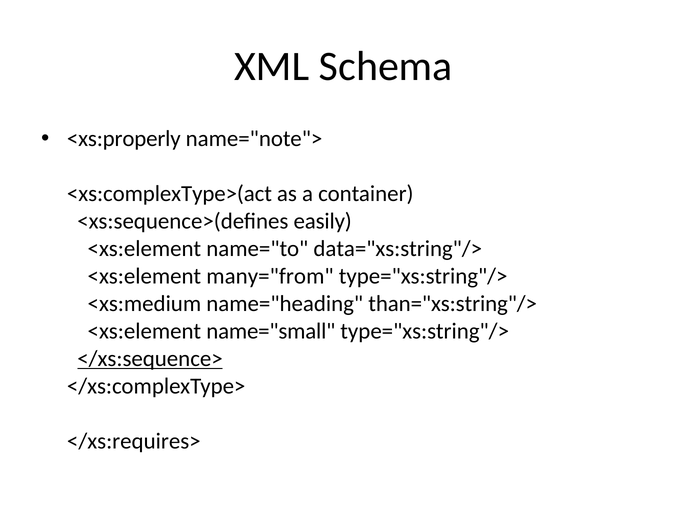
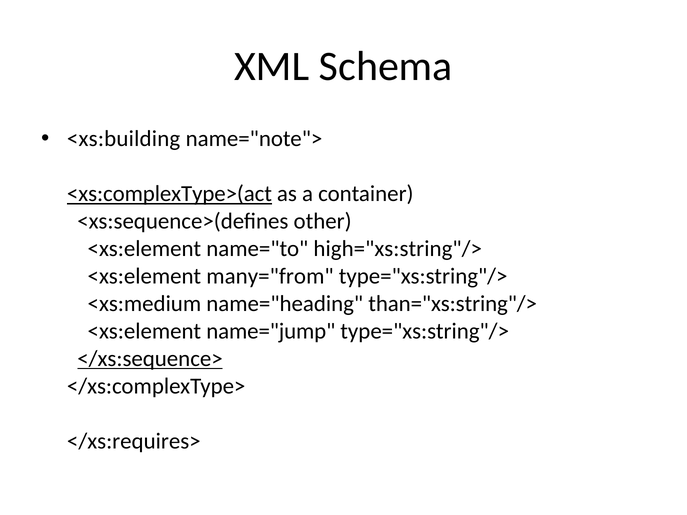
<xs:properly: <xs:properly -> <xs:building (124, 139)
<xs:complexType>(act underline: none -> present (169, 194)
easily: easily -> other (323, 221)
data="xs:string"/>: data="xs:string"/> -> high="xs:string"/> (398, 249)
name="small: name="small -> name="jump (271, 331)
